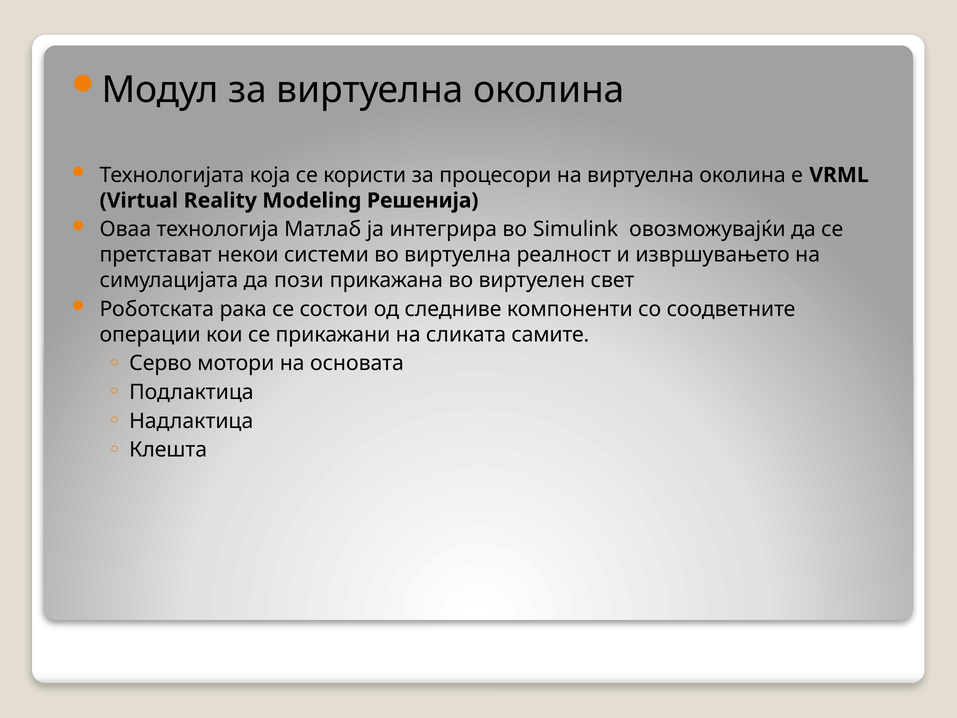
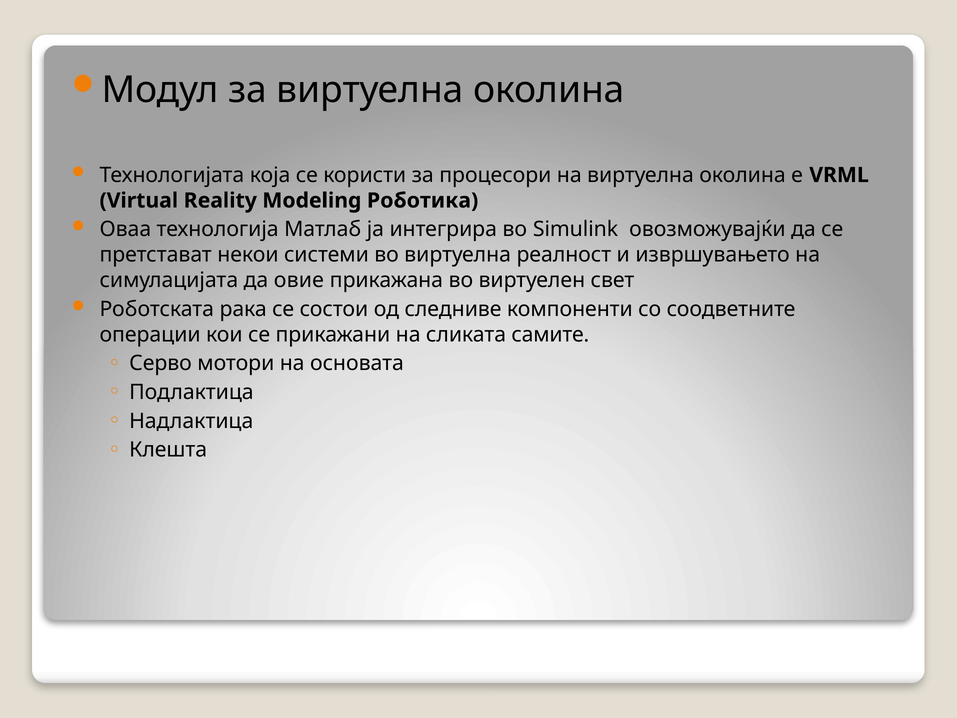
Решенија: Решенија -> Роботика (423, 201)
пози: пози -> овие (299, 280)
